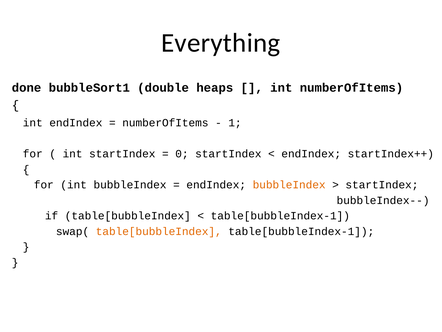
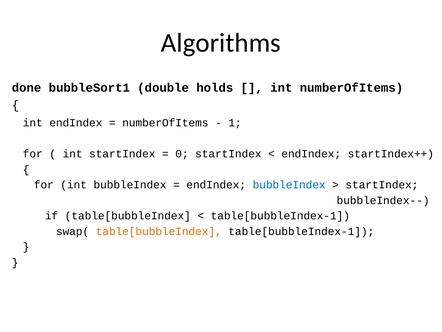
Everything: Everything -> Algorithms (221, 43)
heaps: heaps -> holds (215, 88)
bubbleIndex colour: orange -> blue (289, 185)
